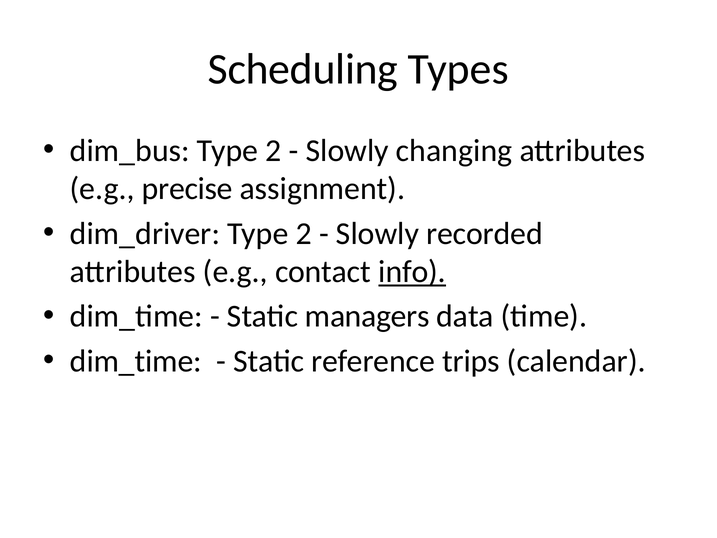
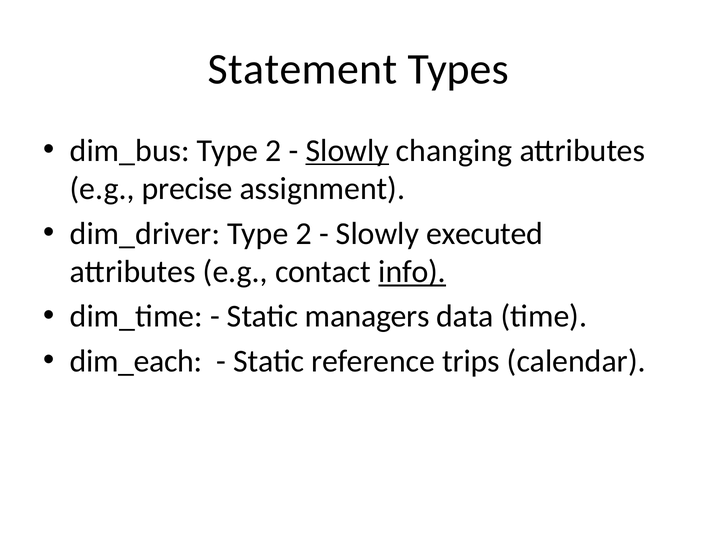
Scheduling: Scheduling -> Statement (303, 69)
Slowly underline: none -> present (347, 150)
recorded: recorded -> executed (485, 233)
dim_time: dim_time -> dim_each (136, 361)
